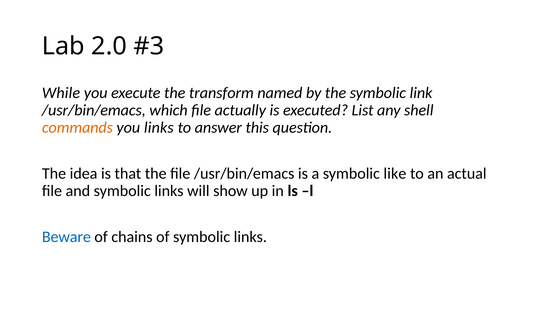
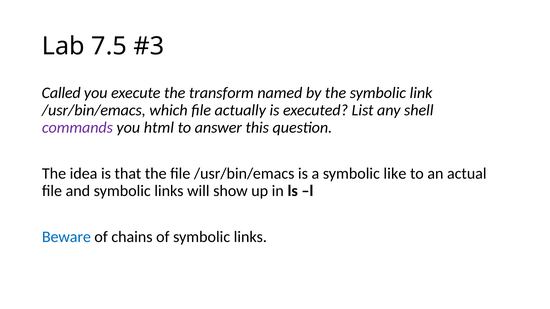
2.0: 2.0 -> 7.5 (109, 46)
While: While -> Called (61, 93)
commands colour: orange -> purple (77, 128)
you links: links -> html (159, 128)
